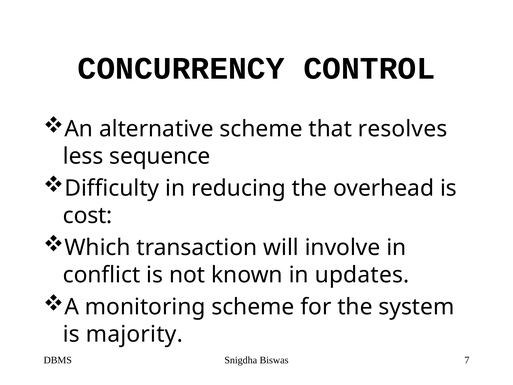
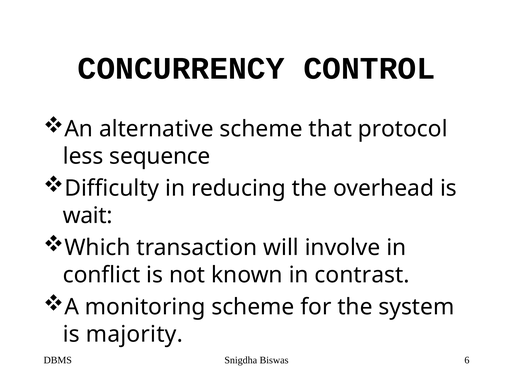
resolves: resolves -> protocol (403, 129)
cost: cost -> wait (88, 216)
updates: updates -> contrast (362, 275)
7: 7 -> 6 (467, 360)
